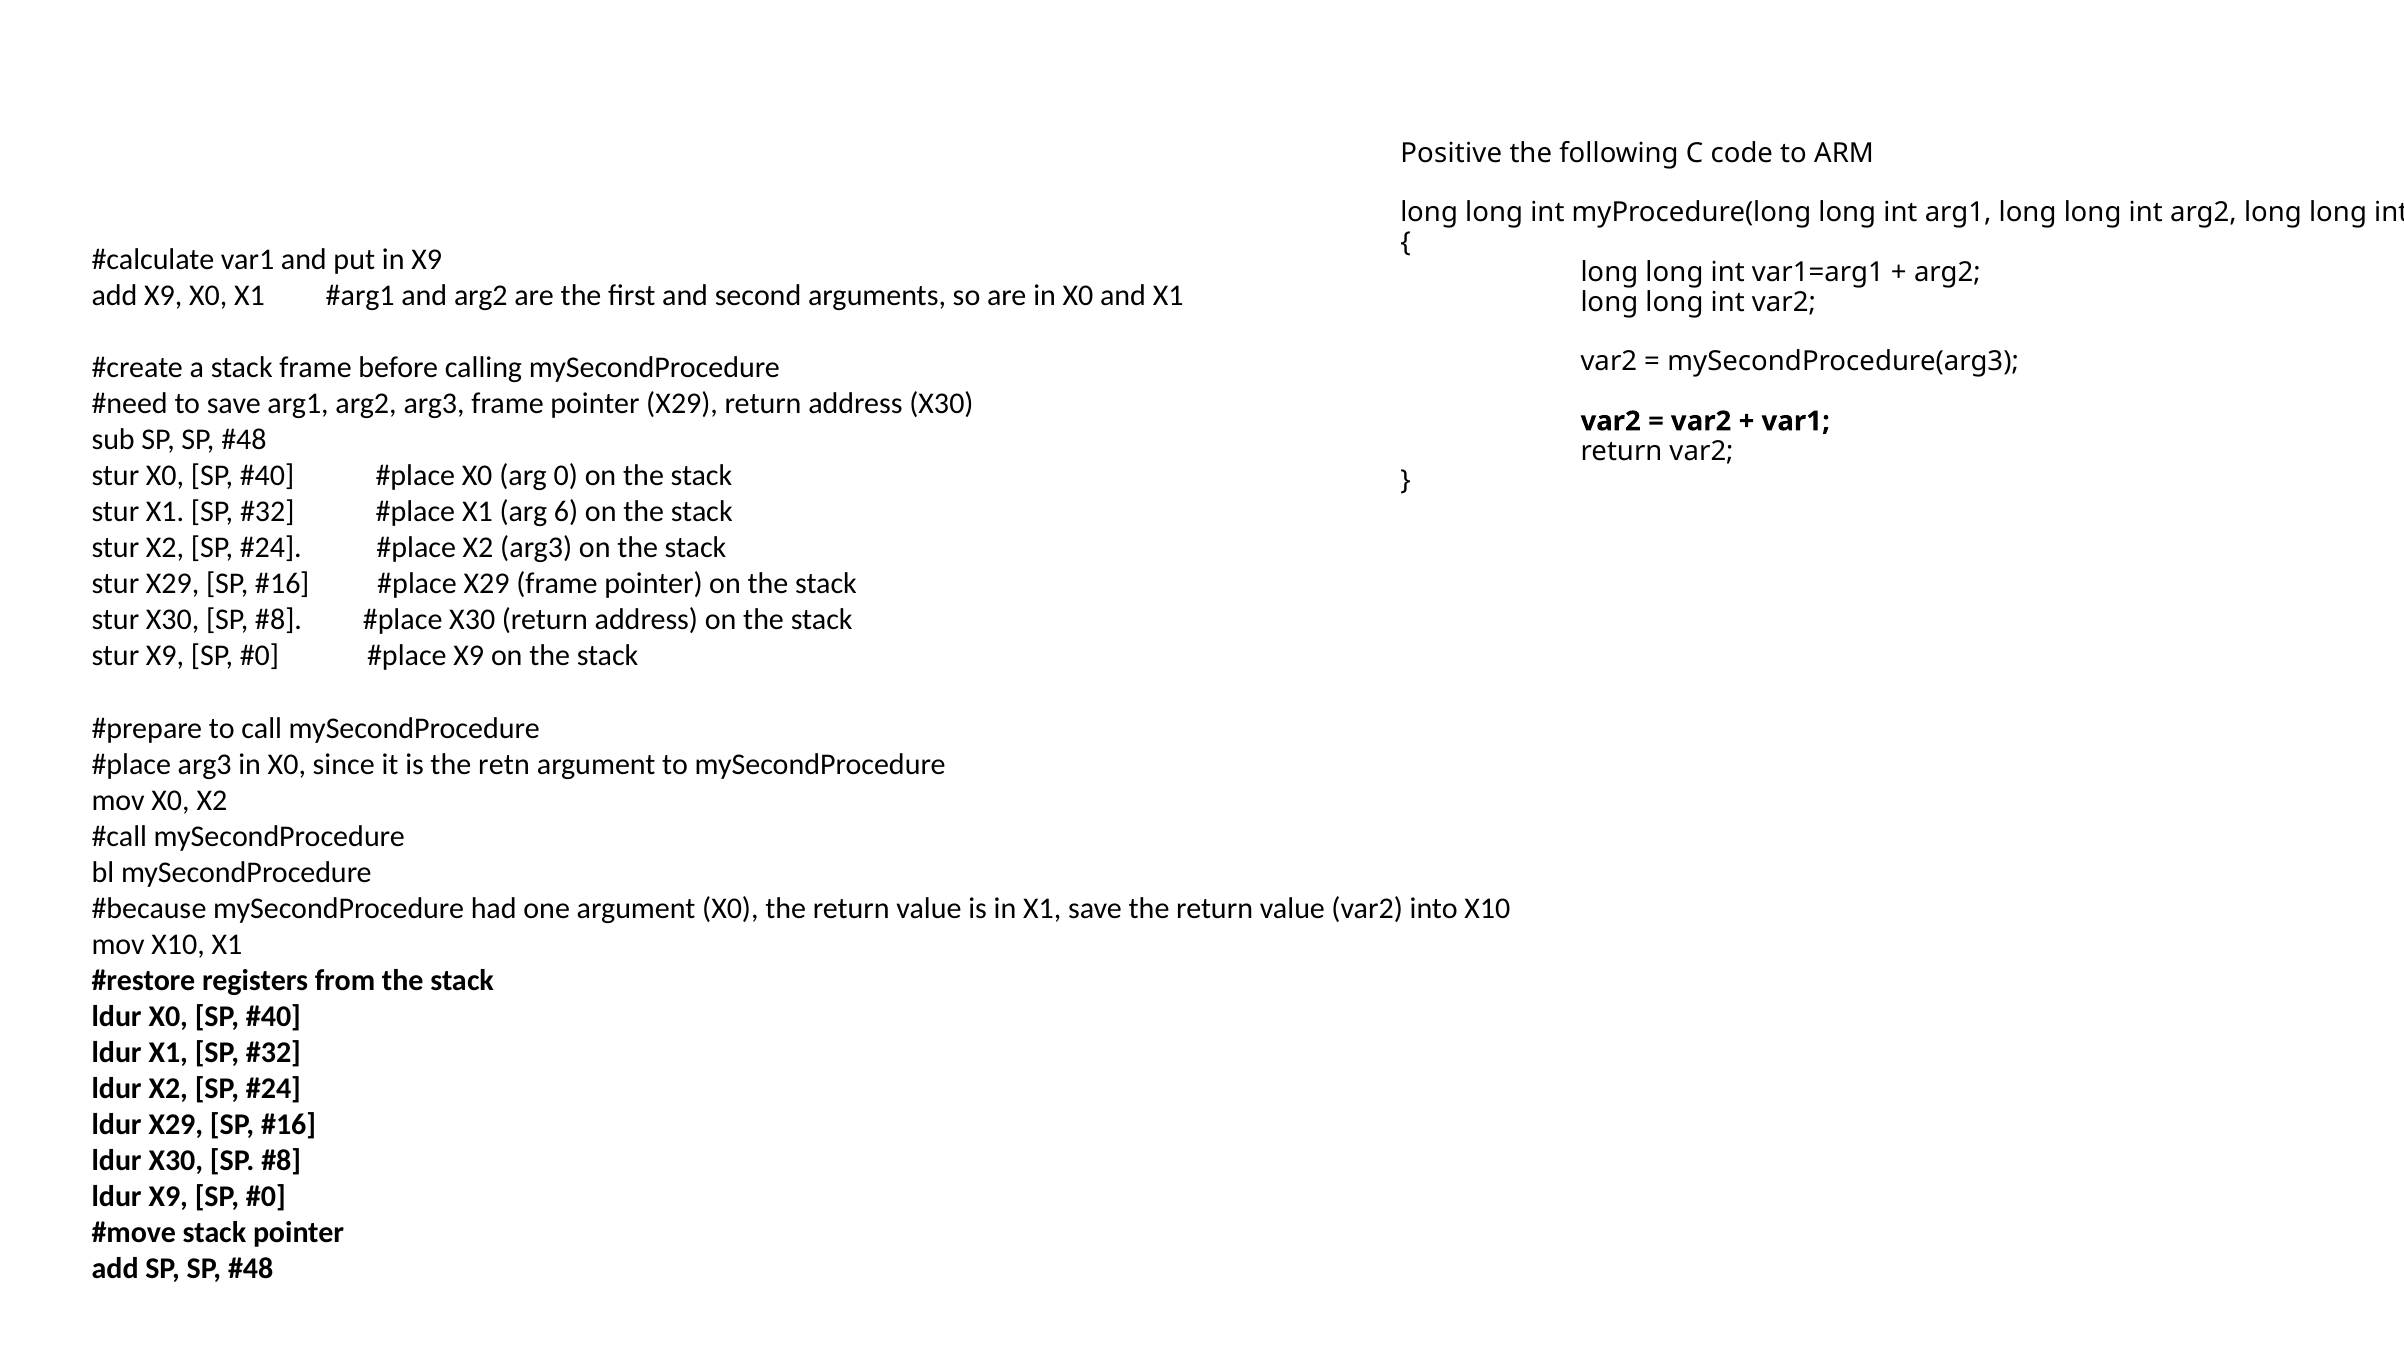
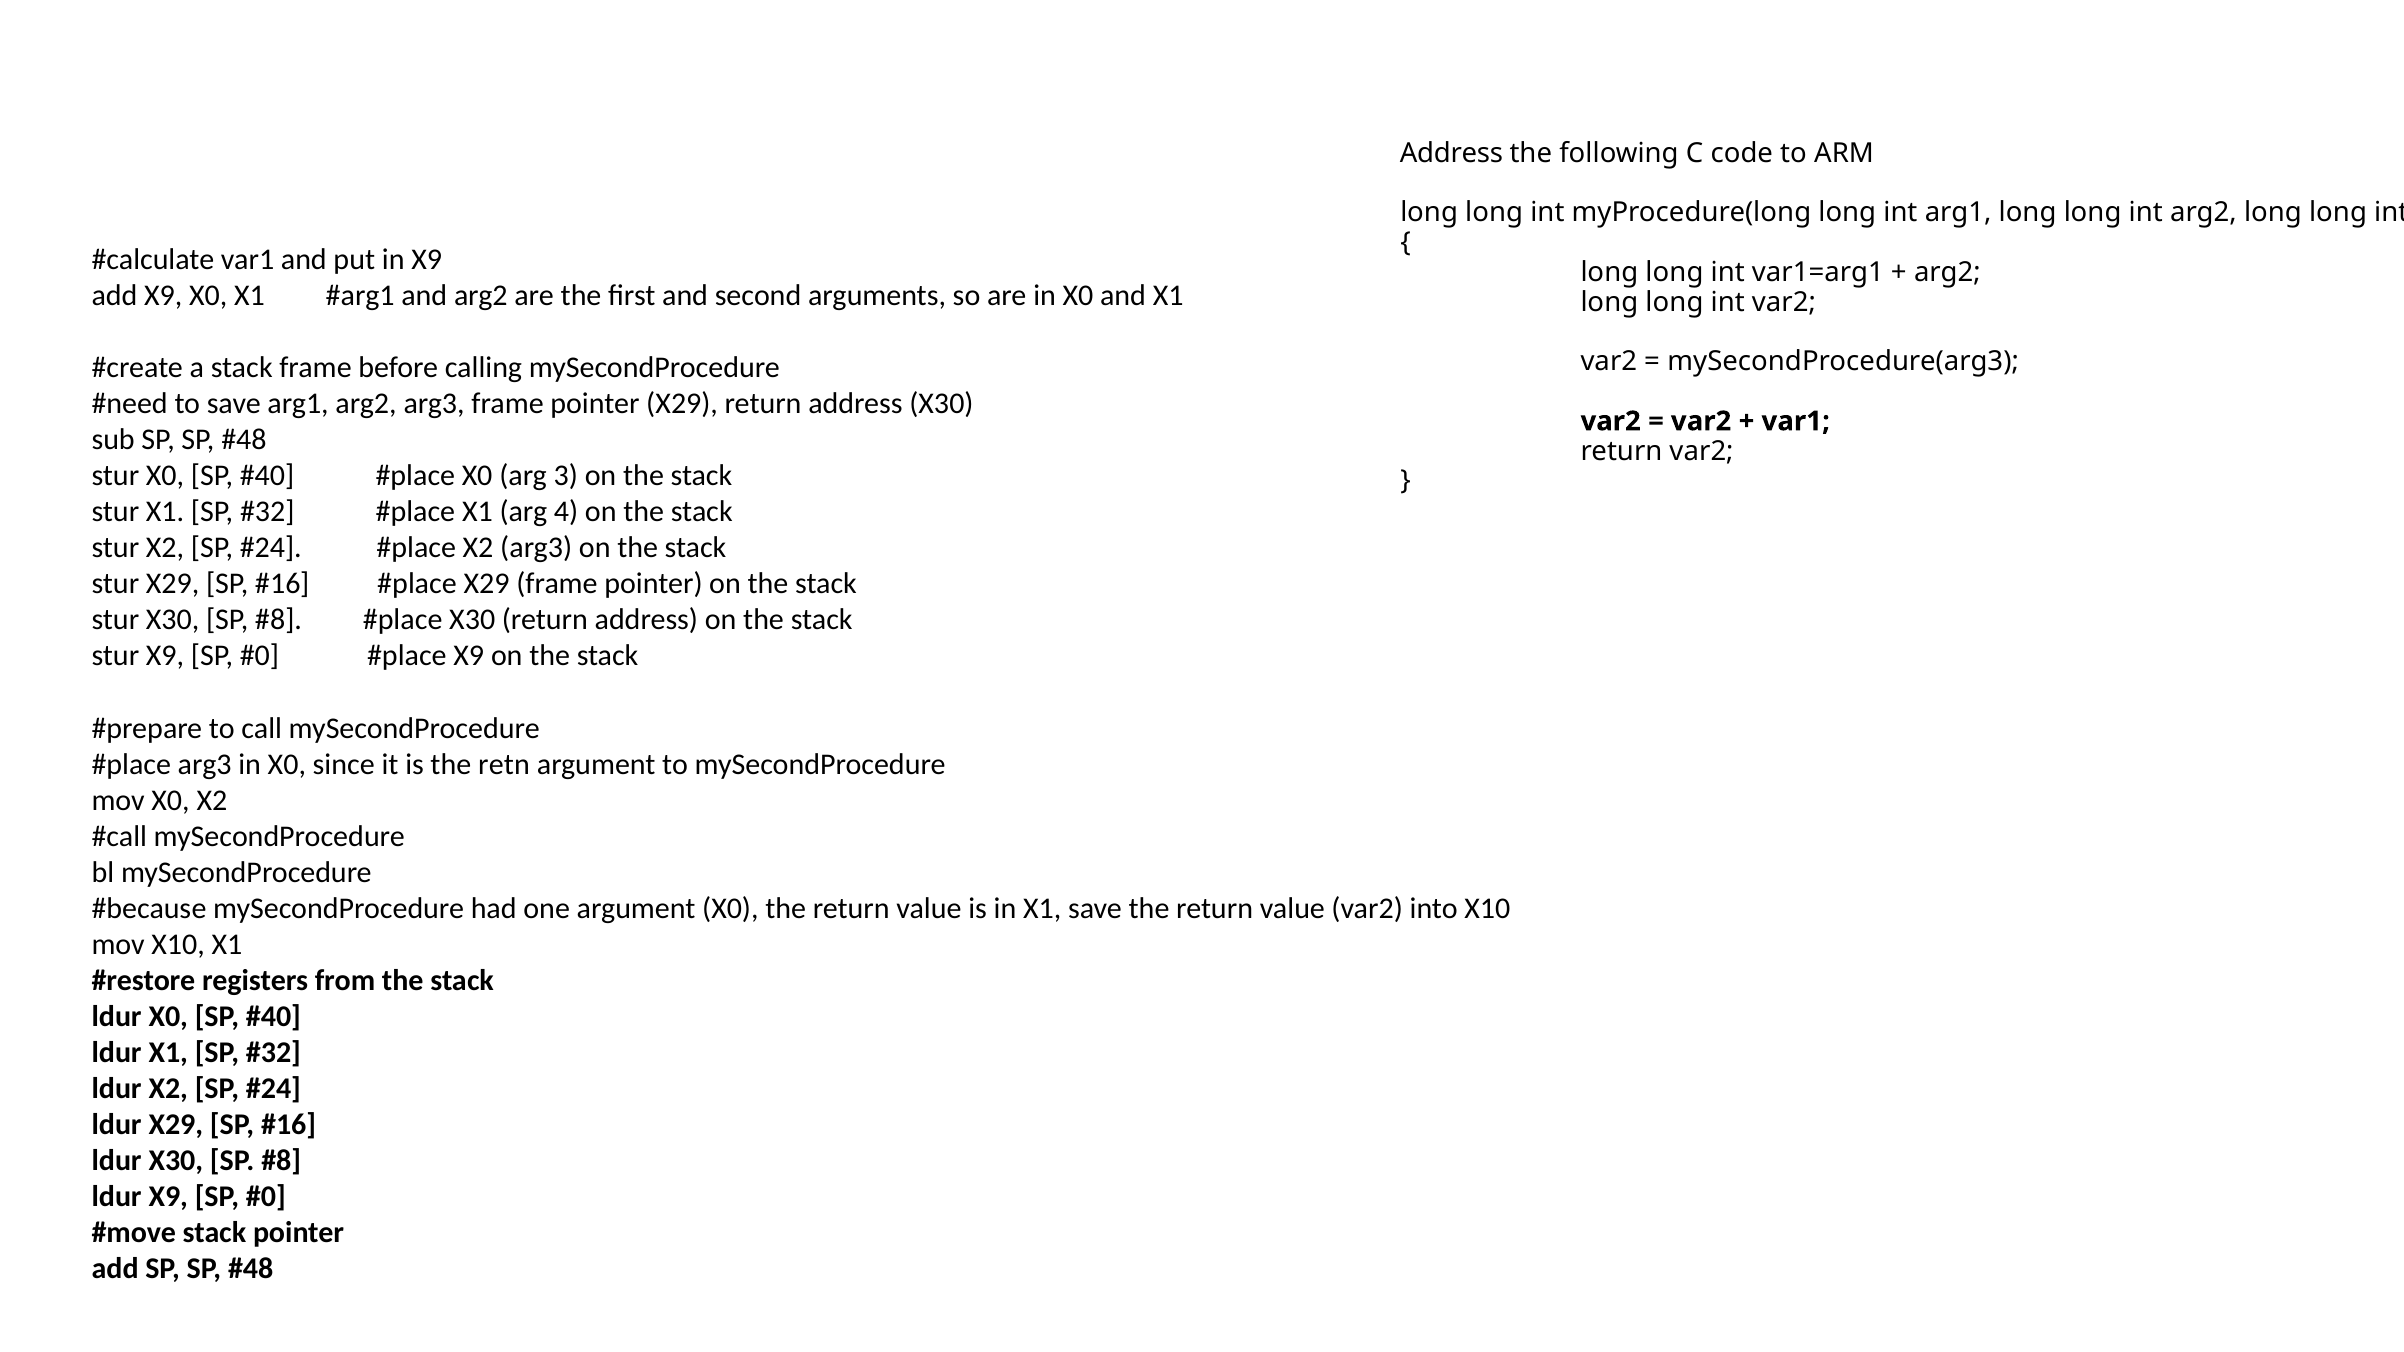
Positive: Positive -> Address (1451, 153)
0: 0 -> 3 (566, 476)
6: 6 -> 4 (566, 512)
